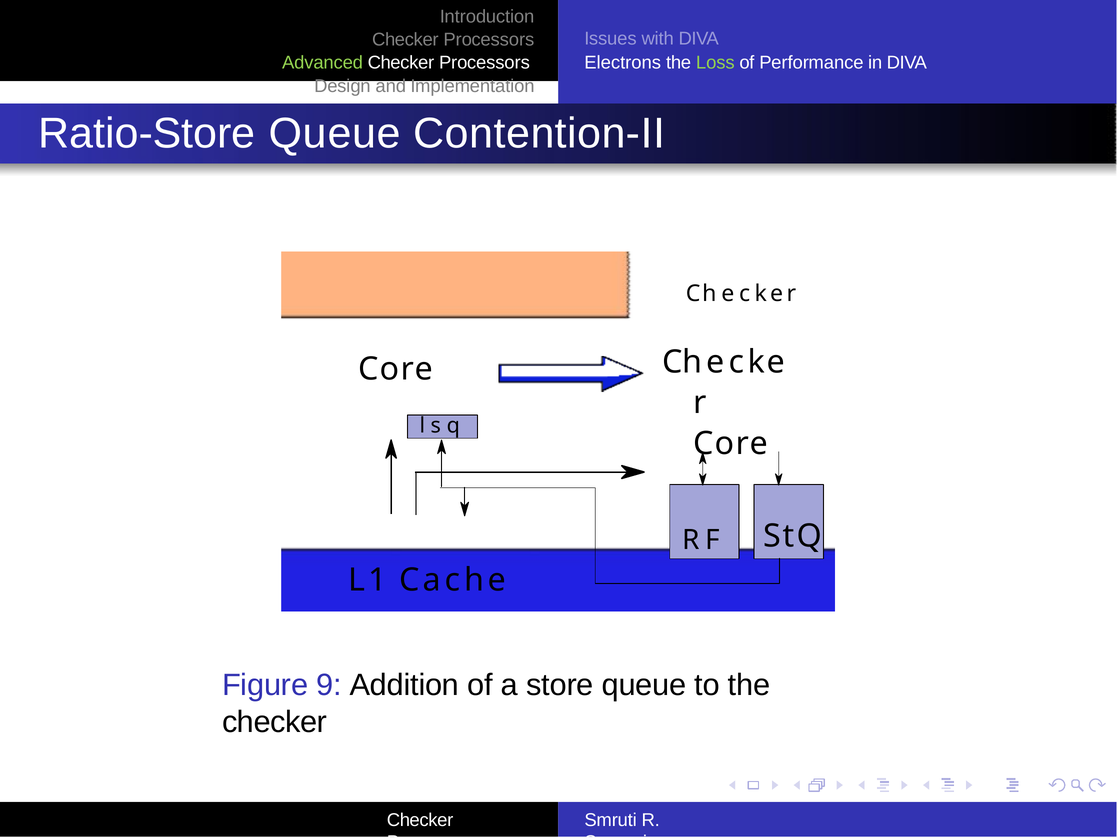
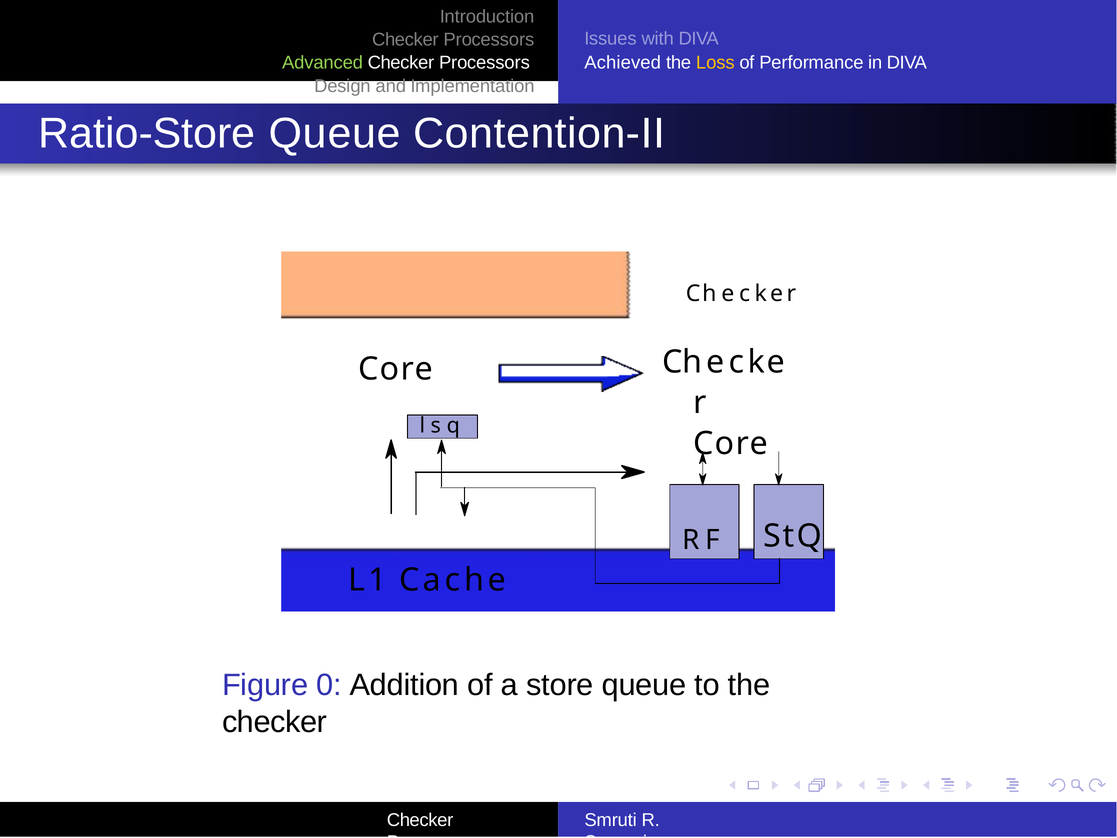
Electrons: Electrons -> Achieved (623, 62)
Loss colour: light green -> yellow (715, 62)
9: 9 -> 0 (329, 686)
